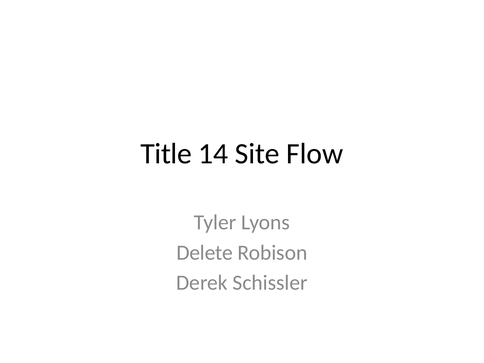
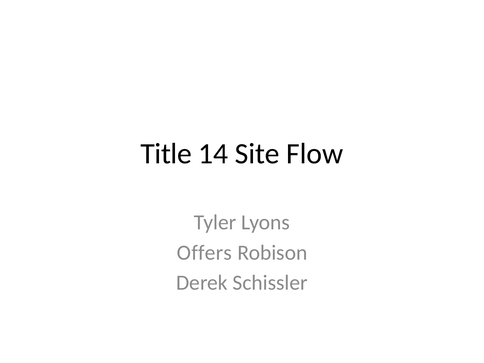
Delete: Delete -> Offers (204, 253)
